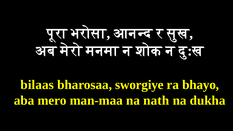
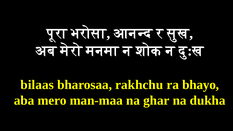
sworgiye: sworgiye -> rakhchu (139, 85)
nath: nath -> ghar (156, 101)
